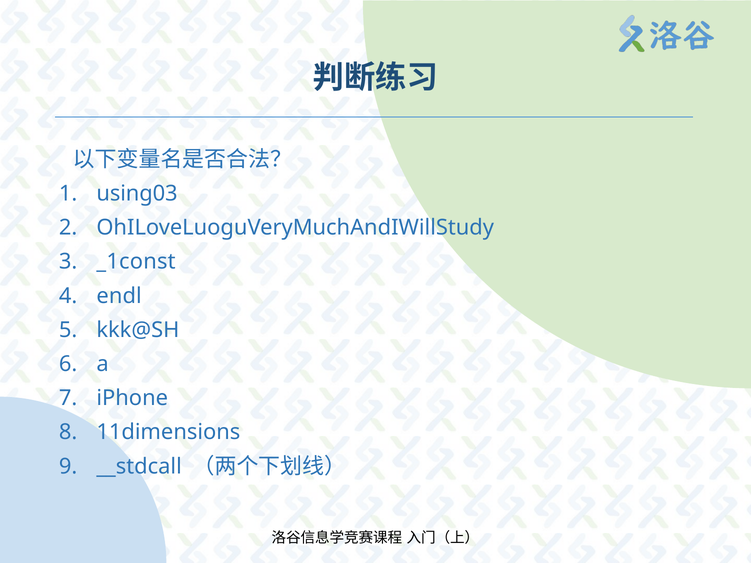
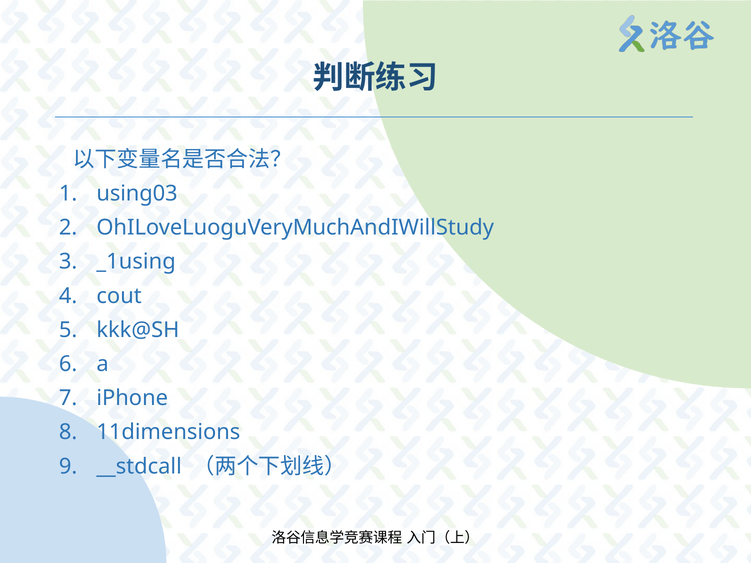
_1const: _1const -> _1using (136, 262)
endl: endl -> cout (119, 296)
